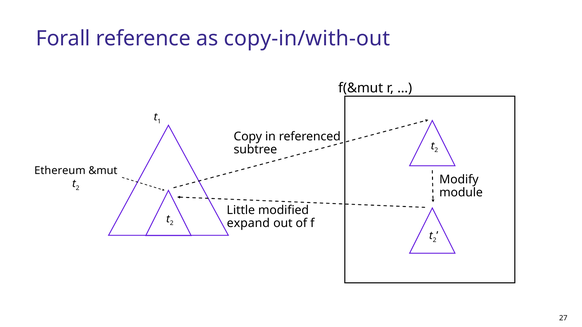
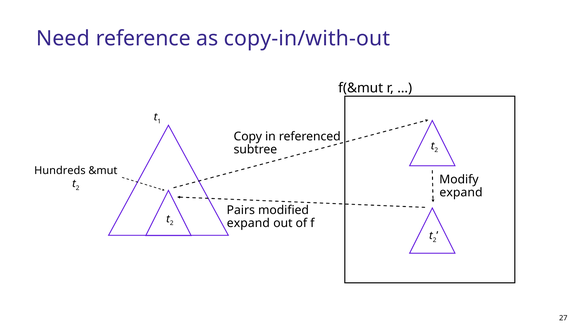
Forall: Forall -> Need (63, 38)
Ethereum: Ethereum -> Hundreds (60, 171)
module: module -> expand (461, 193)
Little: Little -> Pairs (241, 210)
